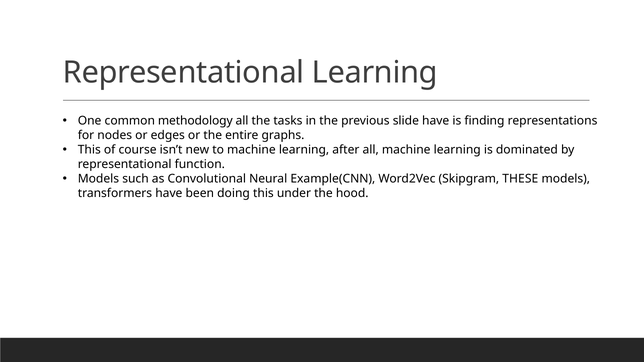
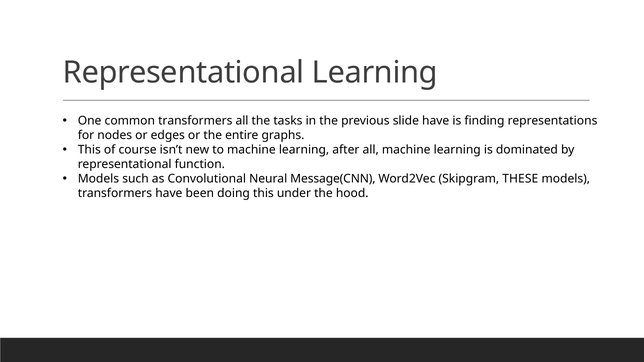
common methodology: methodology -> transformers (195, 121)
Example(CNN: Example(CNN -> Message(CNN (333, 179)
